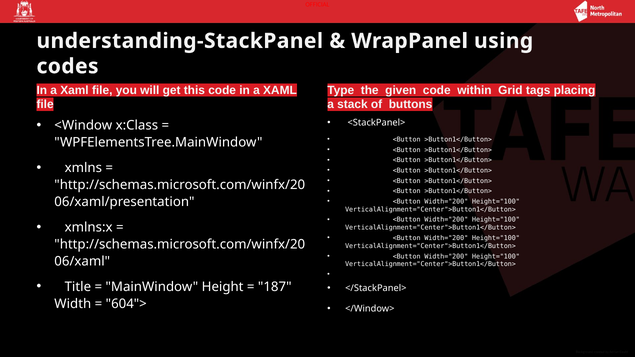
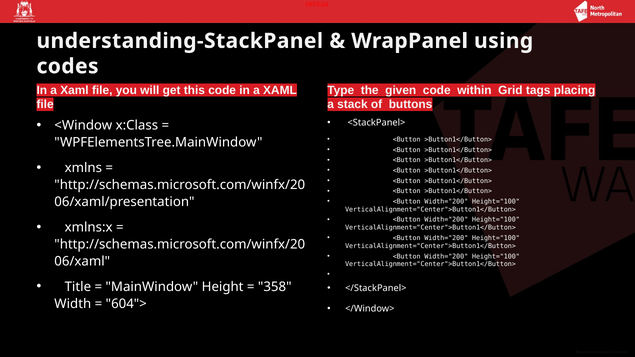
187: 187 -> 358 (275, 287)
